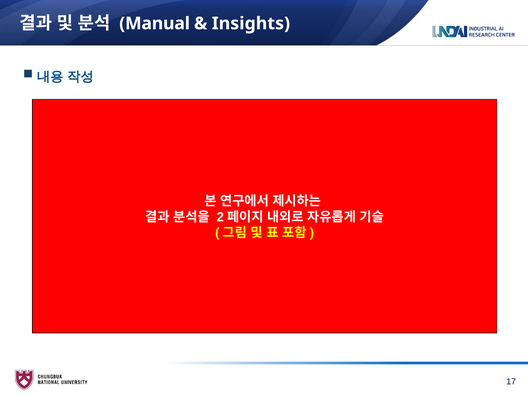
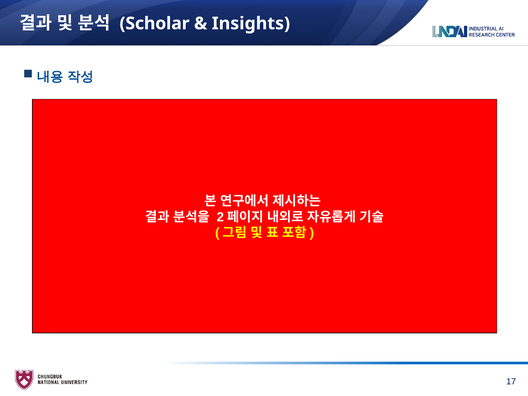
Manual: Manual -> Scholar (155, 23)
